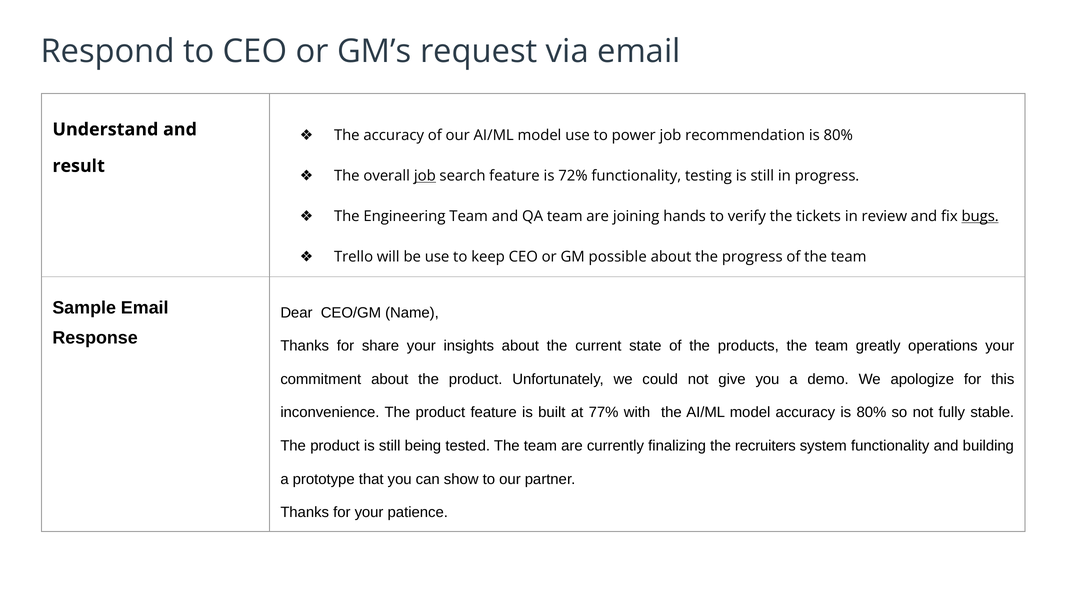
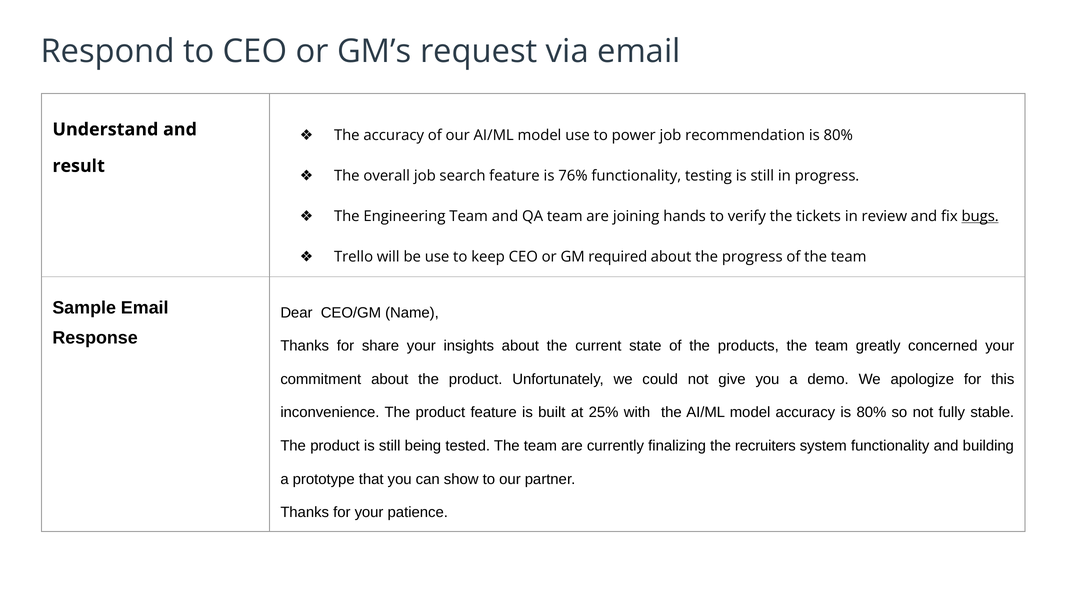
job underline: present -> none (425, 176)
72%: 72% -> 76% (573, 176)
possible: possible -> required (618, 257)
operations: operations -> concerned (943, 346)
77%: 77% -> 25% (604, 413)
